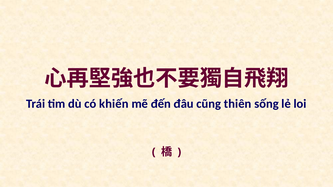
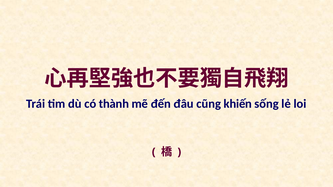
khiến: khiến -> thành (114, 104)
thiên: thiên -> khiến (238, 104)
